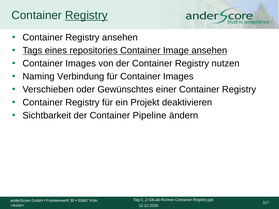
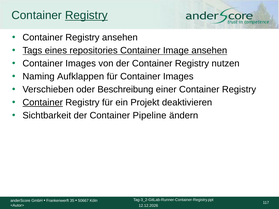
Verbindung: Verbindung -> Aufklappen (81, 77)
Gewünschtes: Gewünschtes -> Beschreibung (125, 90)
Container underline: none -> present (43, 103)
